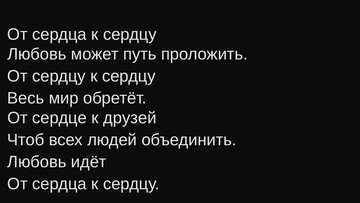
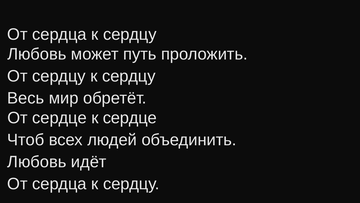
к друзей: друзей -> сердце (130, 118)
